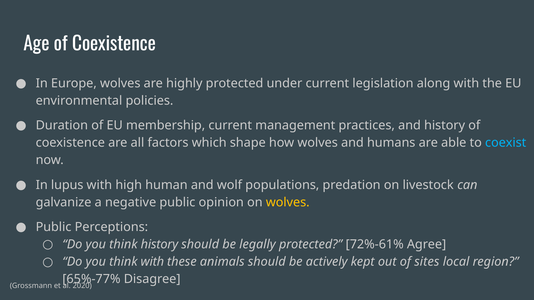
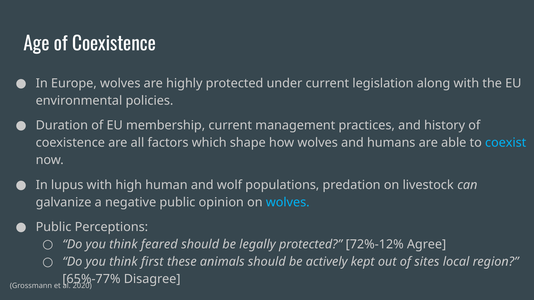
wolves colour: yellow -> light blue (288, 202)
think history: history -> feared (159, 245)
72%-61%: 72%-61% -> 72%-12% (375, 245)
think with: with -> first (152, 262)
